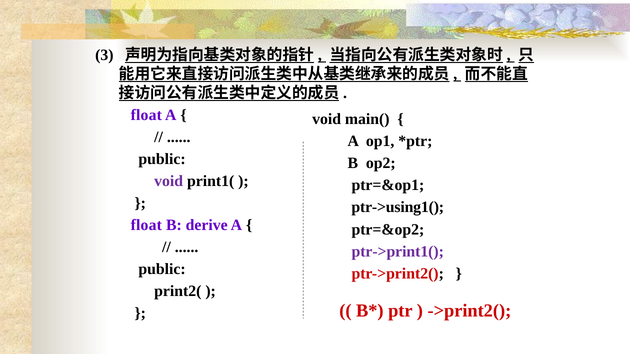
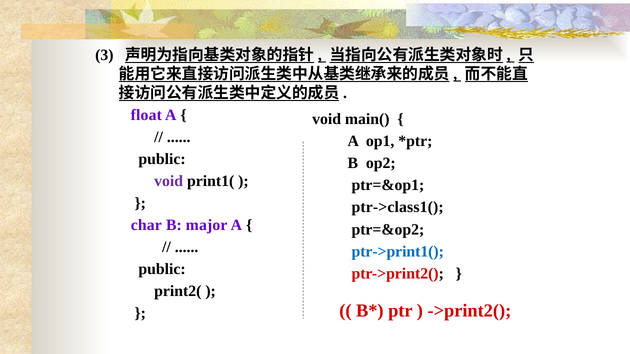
ptr->using1(: ptr->using1( -> ptr->class1( (398, 208)
float: float -> char (146, 225)
derive: derive -> major (207, 225)
ptr->print1( colour: purple -> blue (398, 252)
